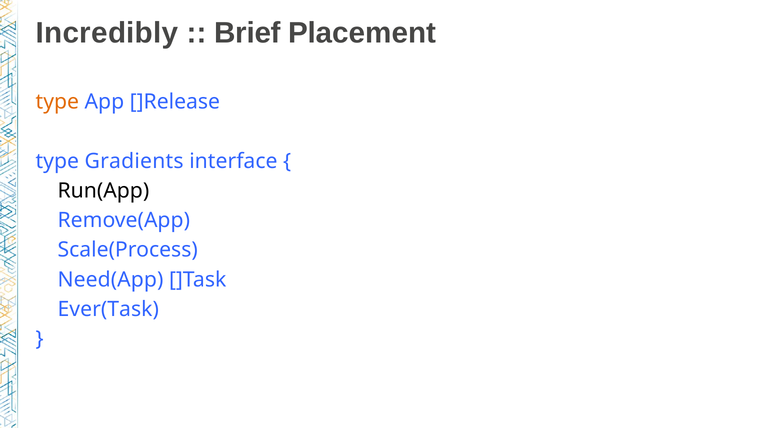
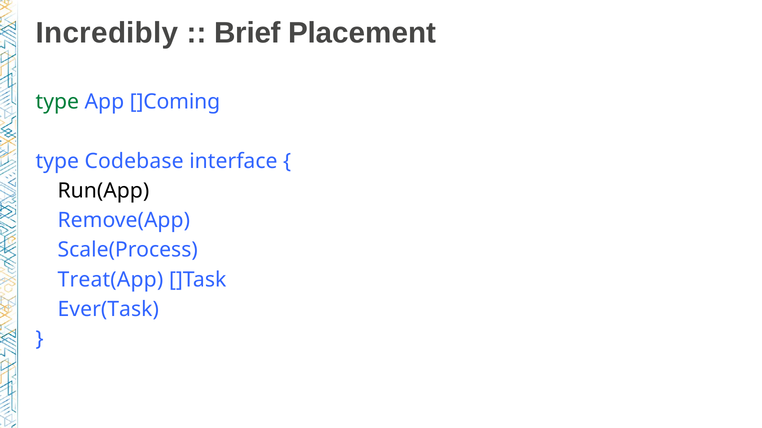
type colour: orange -> green (57, 102)
]Release: ]Release -> ]Coming (175, 102)
Gradients: Gradients -> Codebase (134, 161)
Need(App: Need(App -> Treat(App (110, 280)
